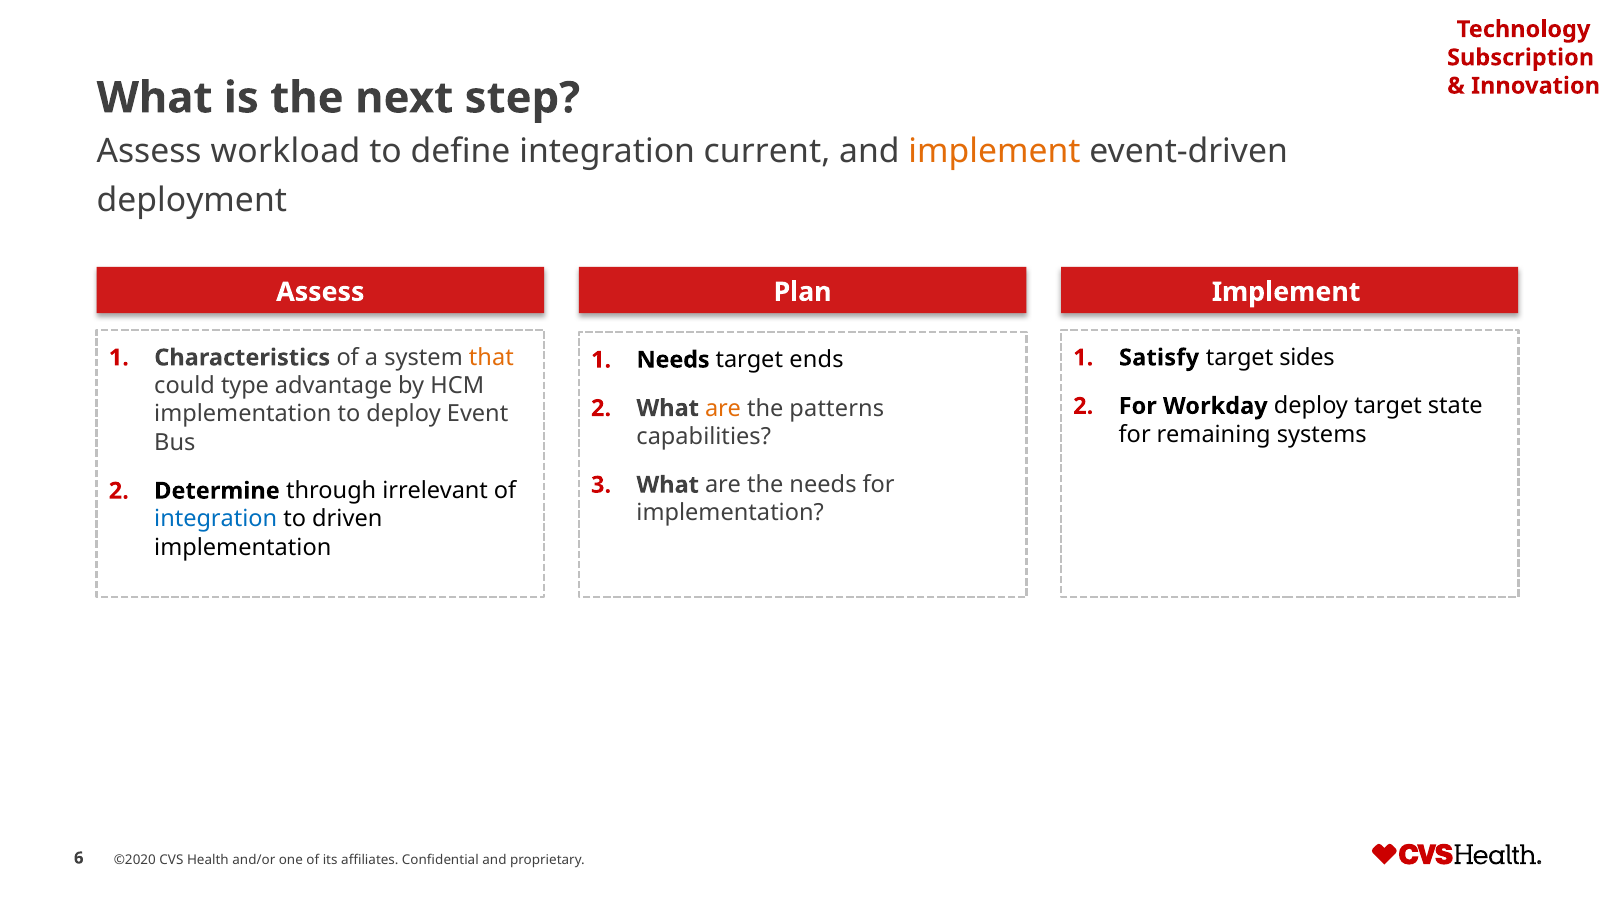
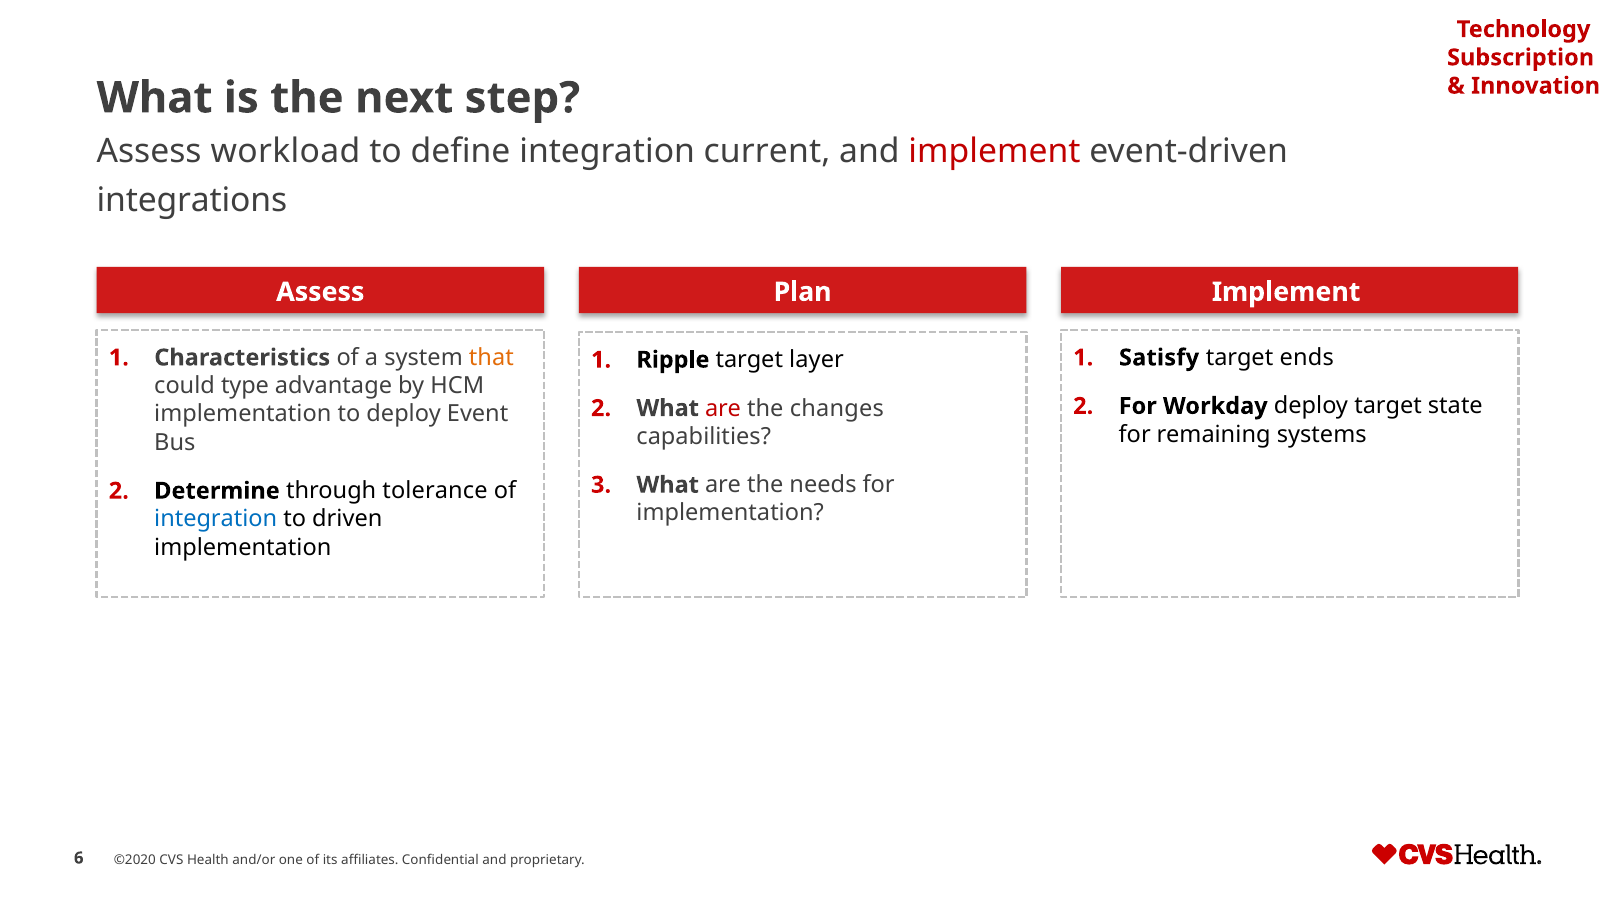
implement colour: orange -> red (995, 152)
deployment: deployment -> integrations (192, 200)
sides: sides -> ends (1307, 358)
Needs: Needs -> Ripple (673, 360)
ends: ends -> layer (817, 360)
are colour: orange -> red (723, 408)
patterns: patterns -> changes (837, 408)
irrelevant: irrelevant -> tolerance (435, 491)
